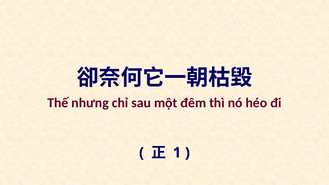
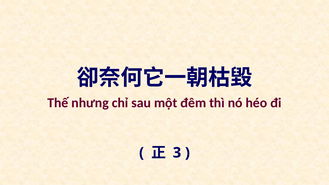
1: 1 -> 3 (177, 153)
